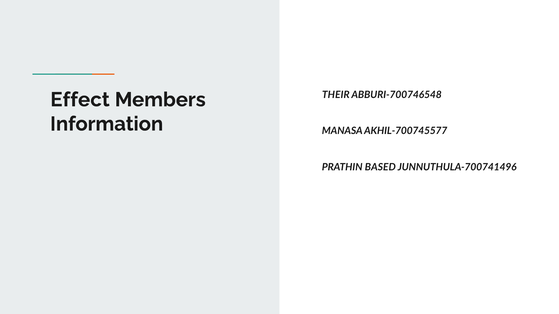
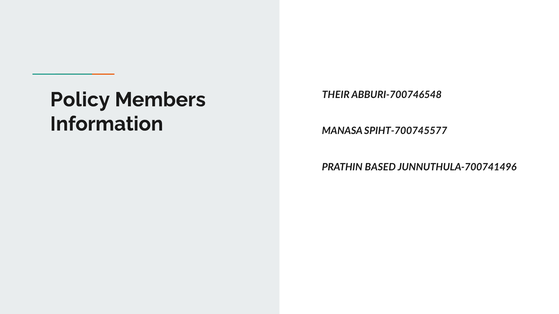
Effect: Effect -> Policy (80, 100)
AKHIL-700745577: AKHIL-700745577 -> SPIHT-700745577 (406, 131)
